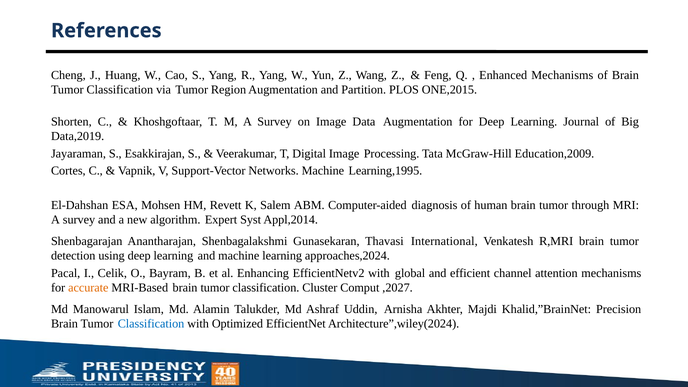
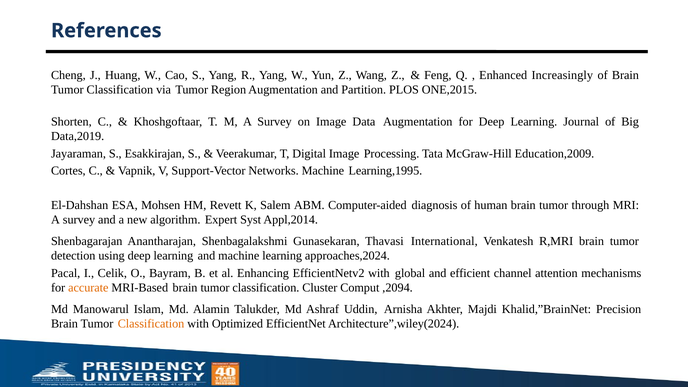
Enhanced Mechanisms: Mechanisms -> Increasingly (562, 75)
,2027: ,2027 -> ,2094 (398, 288)
Classification colour: blue -> orange (151, 324)
